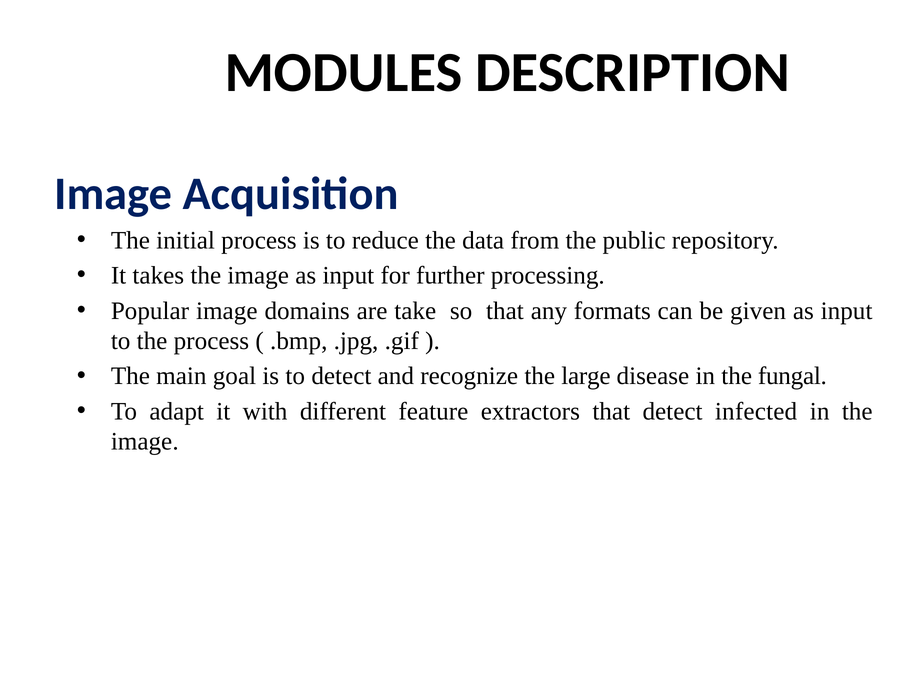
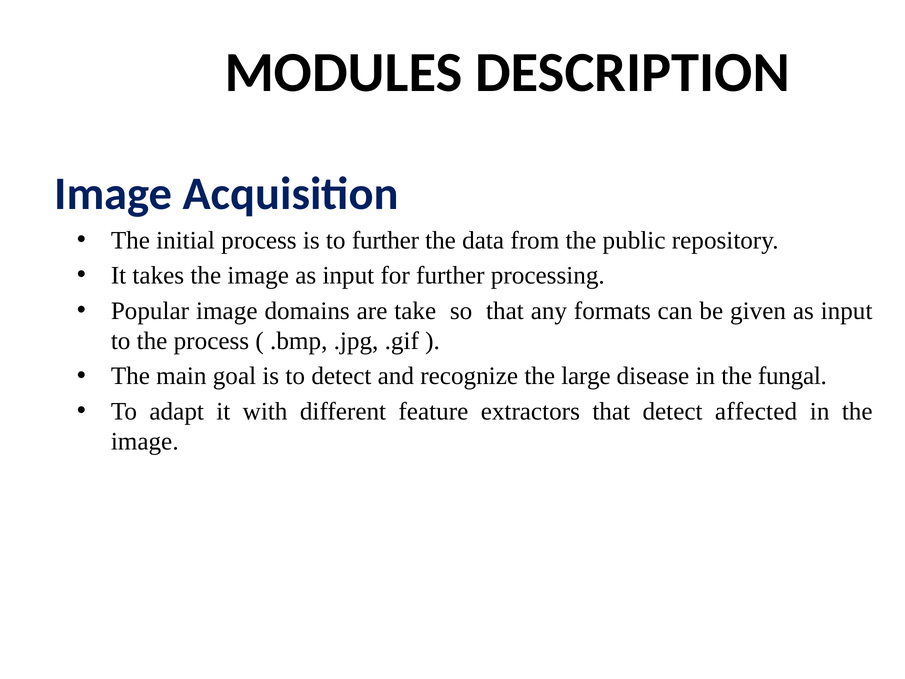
to reduce: reduce -> further (385, 240)
infected: infected -> affected (756, 411)
